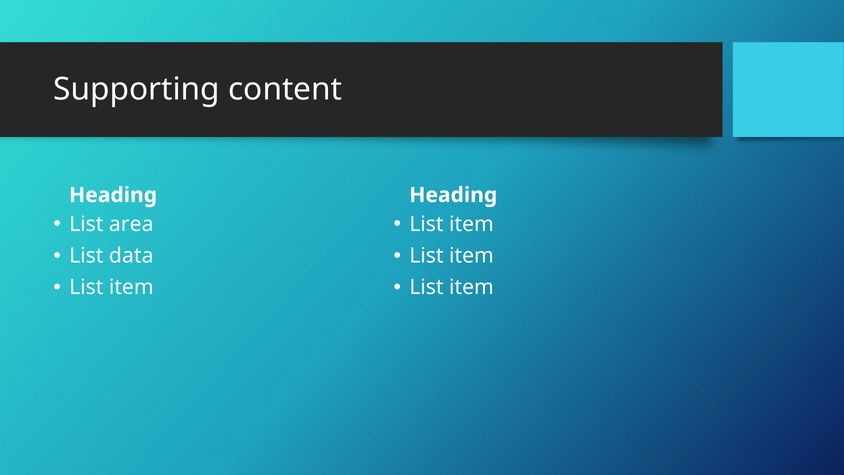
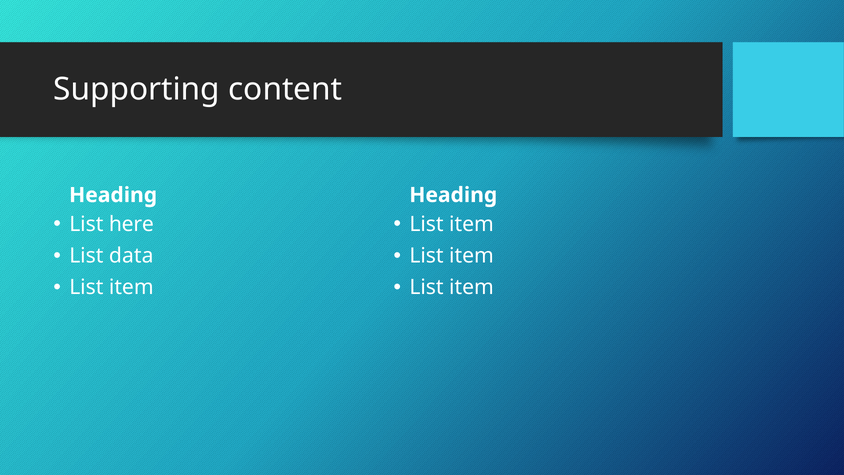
area: area -> here (131, 224)
